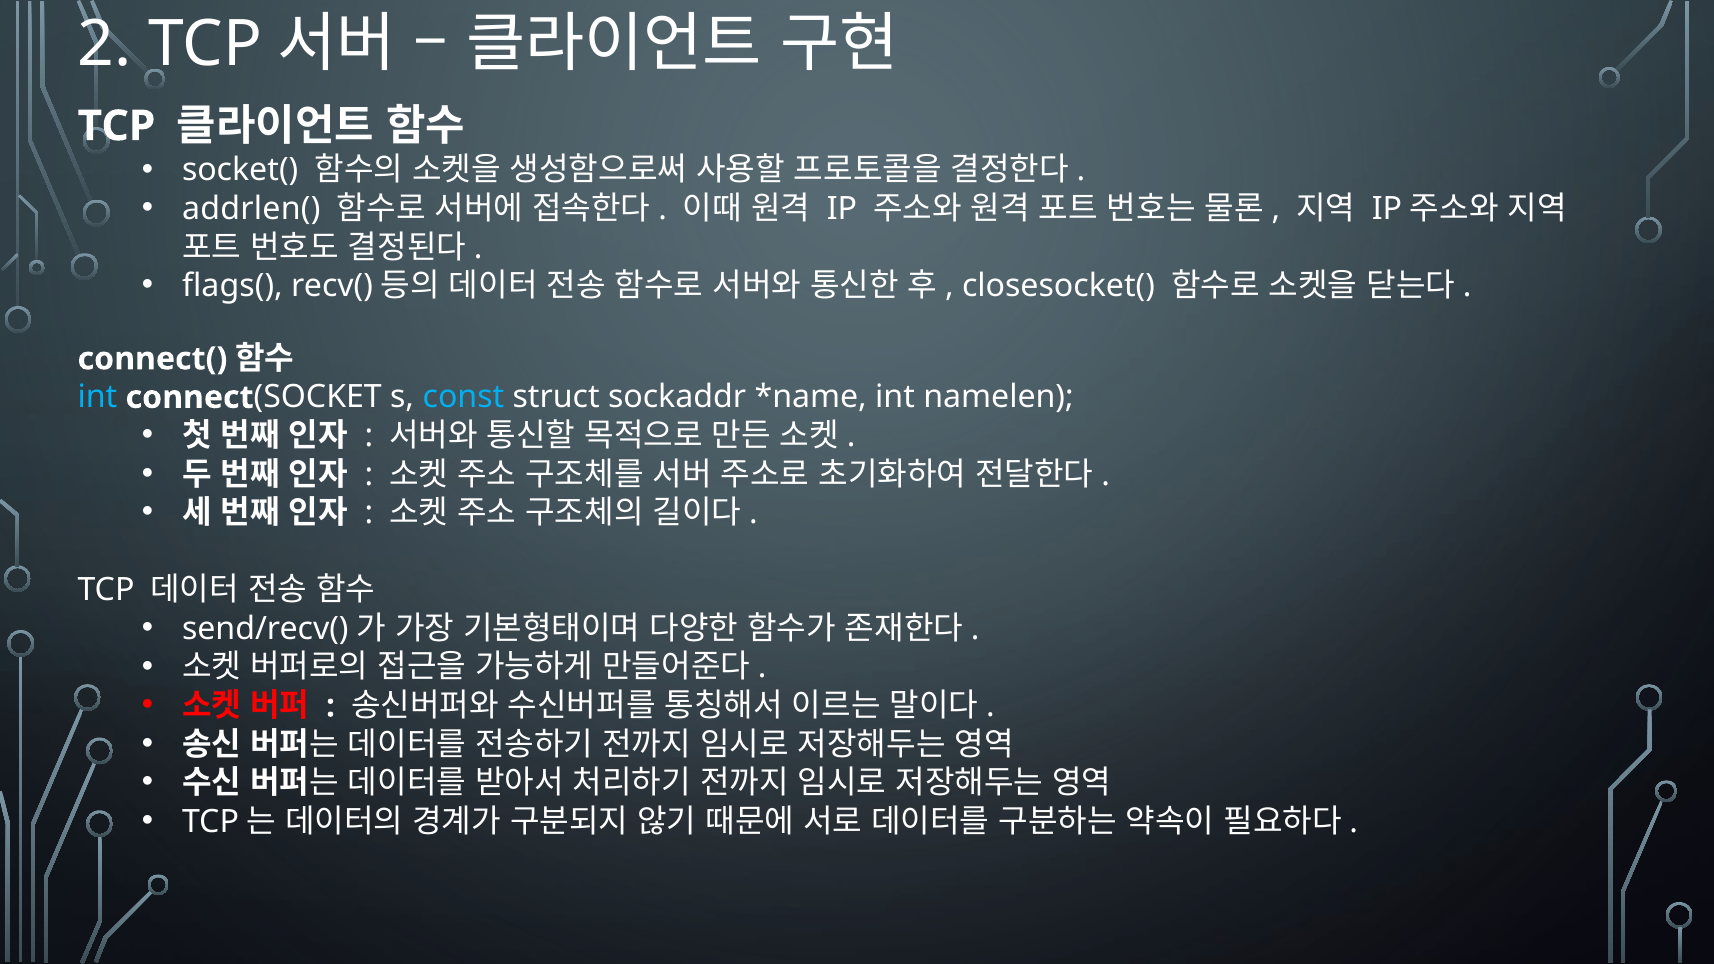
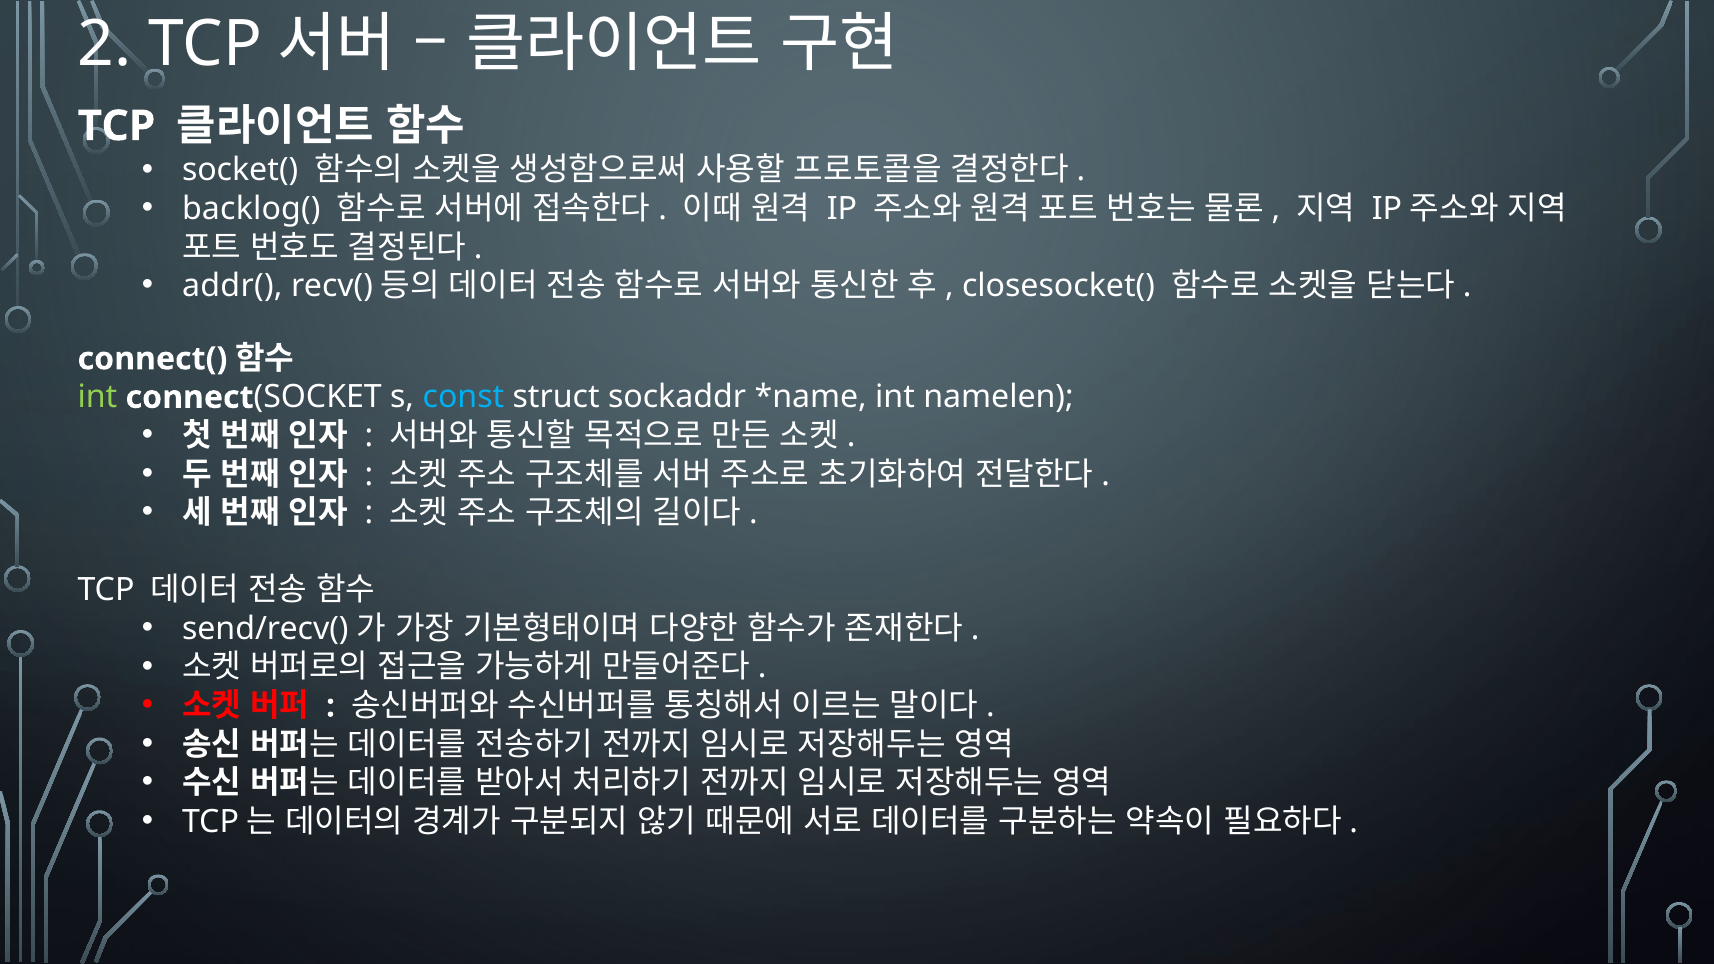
addrlen(: addrlen( -> backlog( (251, 209)
flags(: flags( -> addr( (232, 286)
int colour: light blue -> light green (97, 397)
